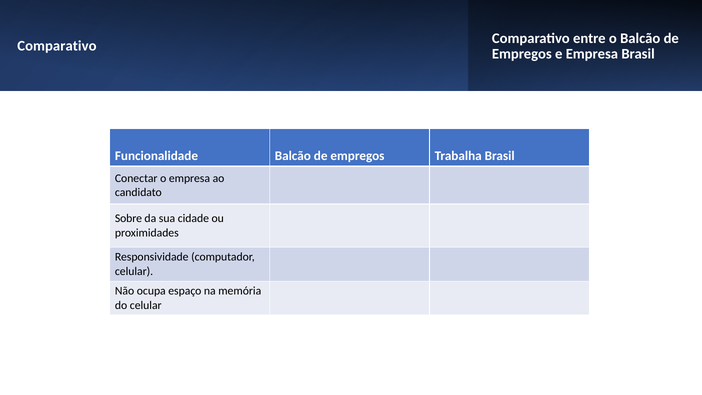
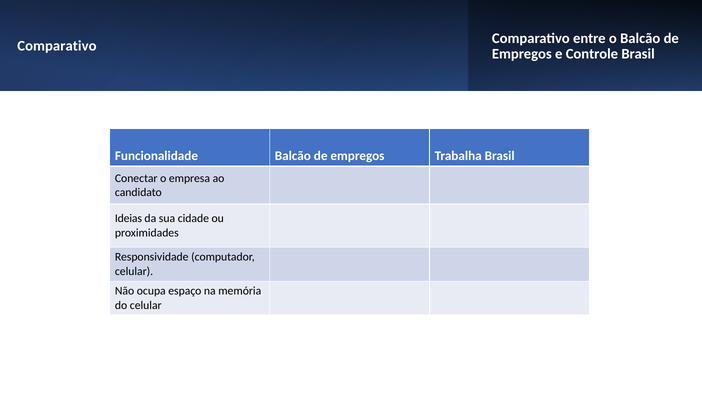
e Empresa: Empresa -> Controle (592, 54)
Sobre: Sobre -> Ideias (128, 219)
